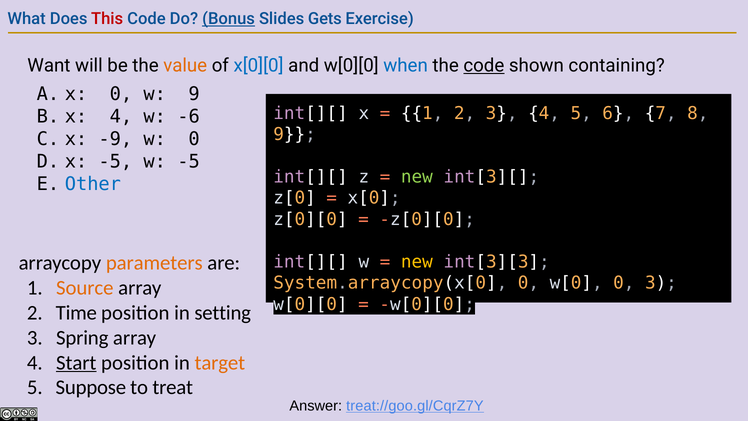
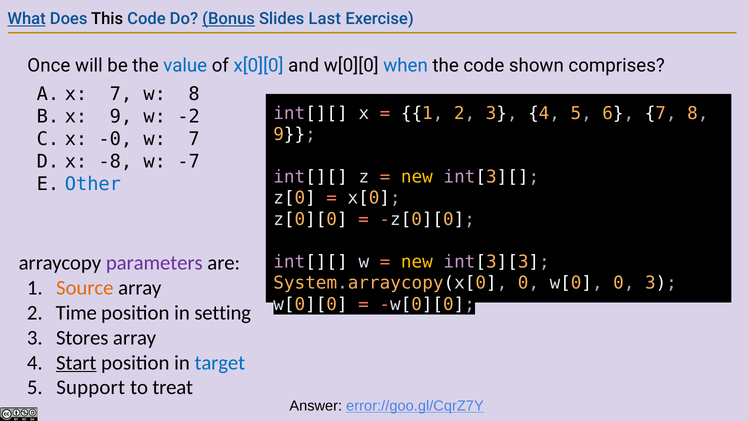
What underline: none -> present (27, 19)
This colour: red -> black (107, 19)
Gets: Gets -> Last (325, 19)
Want: Want -> Once (49, 66)
value colour: orange -> blue (185, 66)
code underline: present -> none (484, 66)
containing: containing -> comprises (617, 66)
x 0: 0 -> 7 (121, 94)
w 9: 9 -> 8 (194, 94)
x 4: 4 -> 9 (121, 117)
-6: -6 -> -2 (189, 117)
-9: -9 -> -0 (115, 139)
w 0: 0 -> 7 (194, 139)
x -5: -5 -> -8 (115, 162)
w -5: -5 -> -7 (189, 162)
new colour: light green -> yellow (417, 177)
parameters colour: orange -> purple (154, 263)
Spring: Spring -> Stores (82, 338)
target colour: orange -> blue (220, 362)
Suppose: Suppose -> Support (91, 387)
treat://goo.gl/CqrZ7Y: treat://goo.gl/CqrZ7Y -> error://goo.gl/CqrZ7Y (415, 406)
